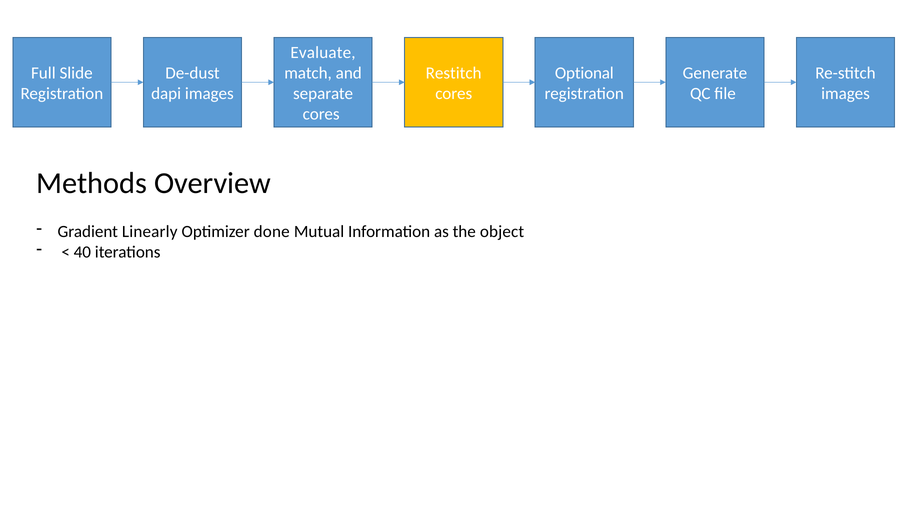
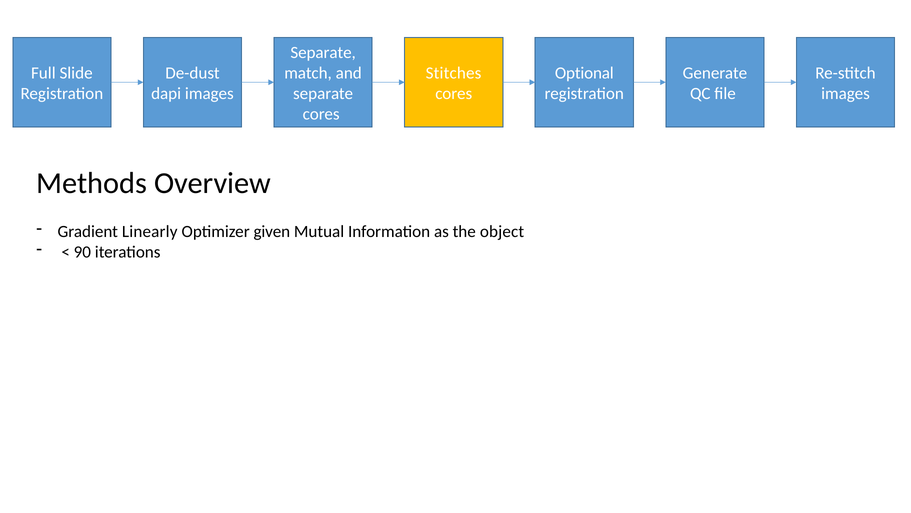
Evaluate: Evaluate -> Separate (323, 53)
Restitch: Restitch -> Stitches (454, 73)
done: done -> given (272, 231)
40: 40 -> 90 (82, 252)
